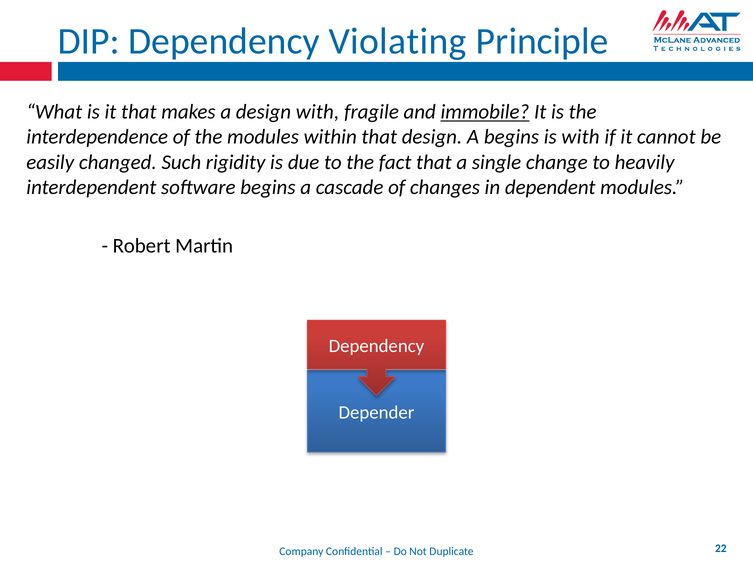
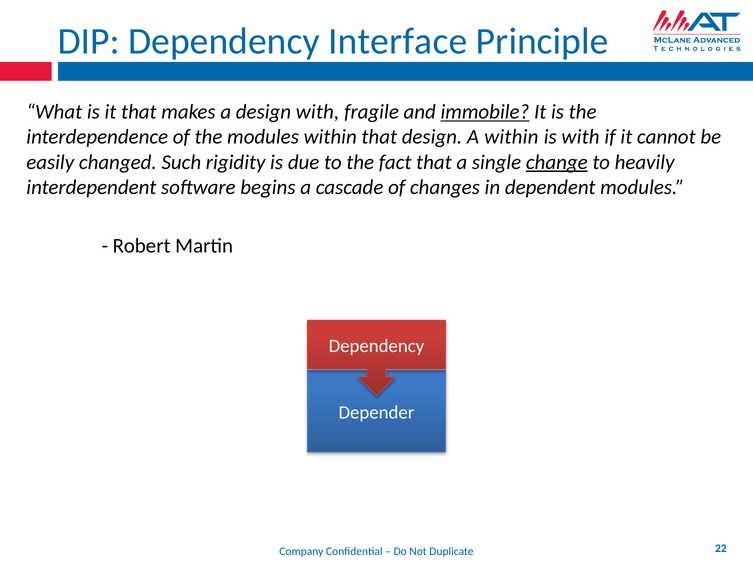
Violating: Violating -> Interface (398, 42)
A begins: begins -> within (511, 137)
change underline: none -> present (557, 162)
